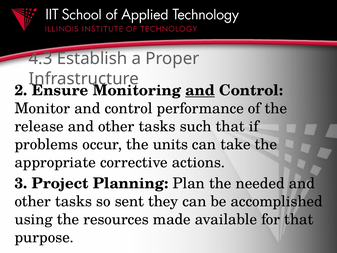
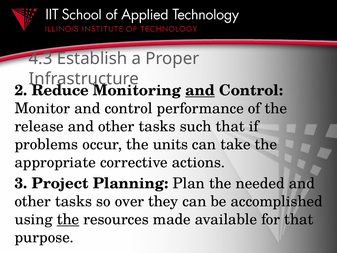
Ensure: Ensure -> Reduce (60, 90)
sent: sent -> over (129, 201)
the underline: none -> present (68, 219)
